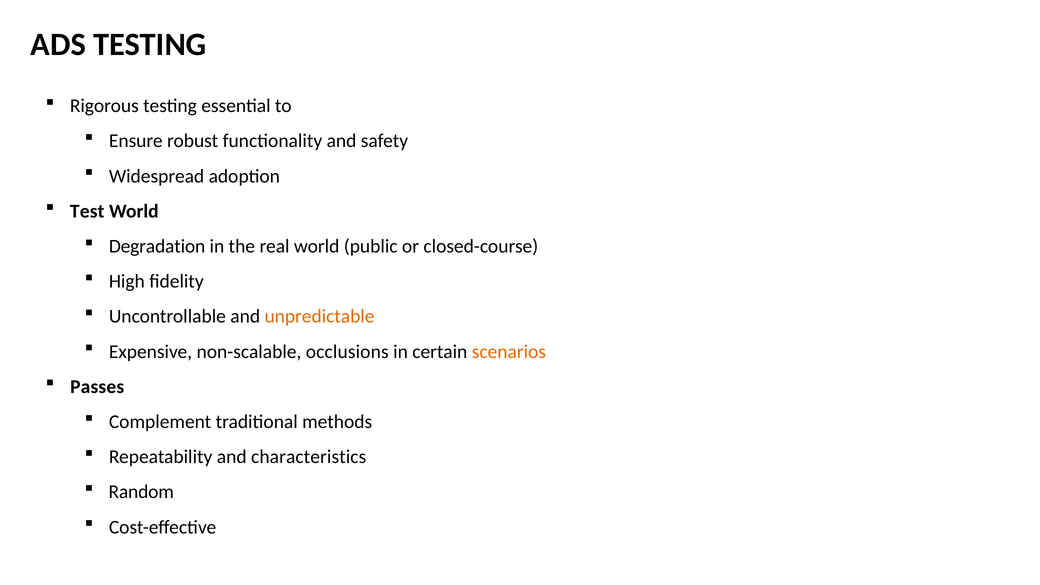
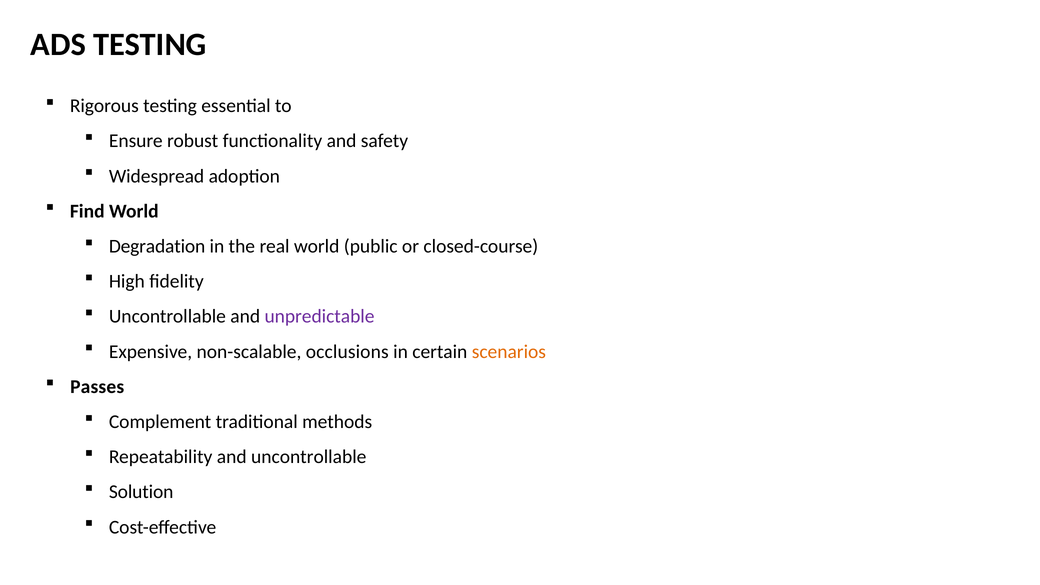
Test: Test -> Find (87, 211)
unpredictable colour: orange -> purple (319, 316)
and characteristics: characteristics -> uncontrollable (309, 457)
Random: Random -> Solution (141, 492)
